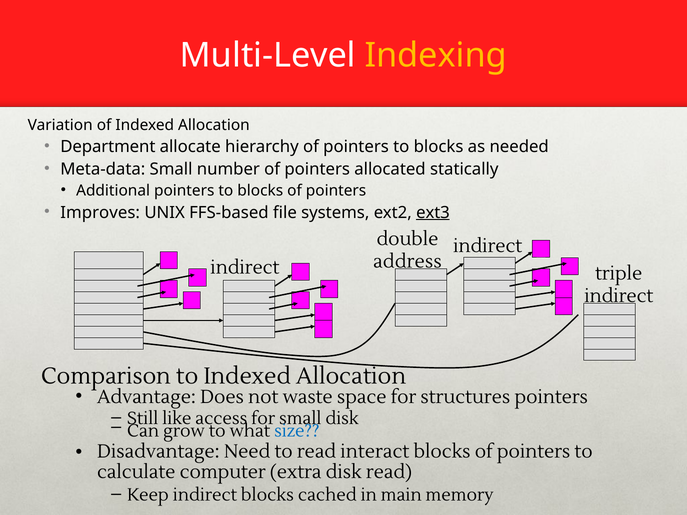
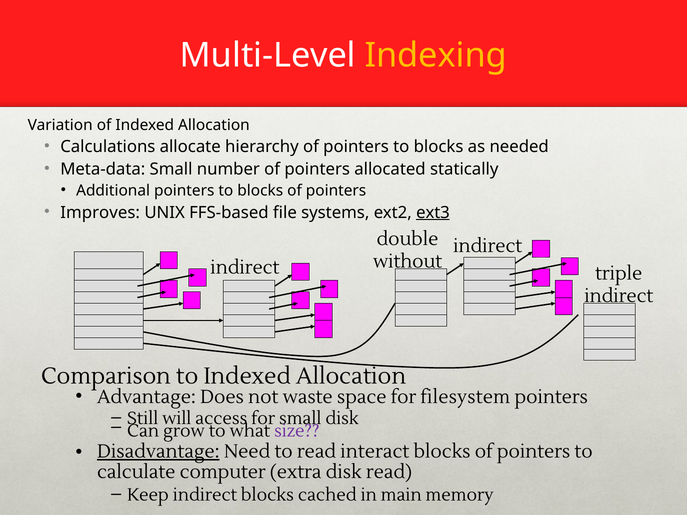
Department: Department -> Calculations (108, 147)
address: address -> without (408, 262)
structures: structures -> filesystem (465, 397)
like: like -> will (177, 419)
size colour: blue -> purple (297, 431)
Disadvantage underline: none -> present (158, 452)
